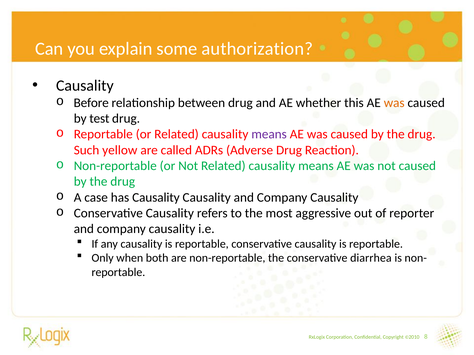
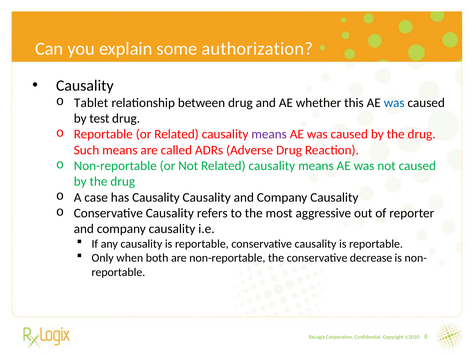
Before: Before -> Tablet (91, 103)
was colour: orange -> blue (394, 103)
Such yellow: yellow -> means (120, 150)
diarrhea: diarrhea -> decrease (371, 258)
